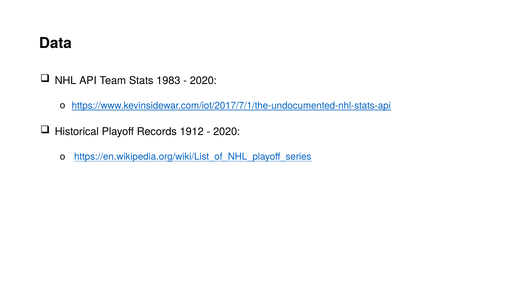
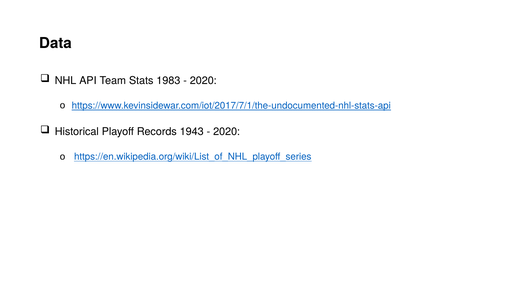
1912: 1912 -> 1943 (192, 132)
